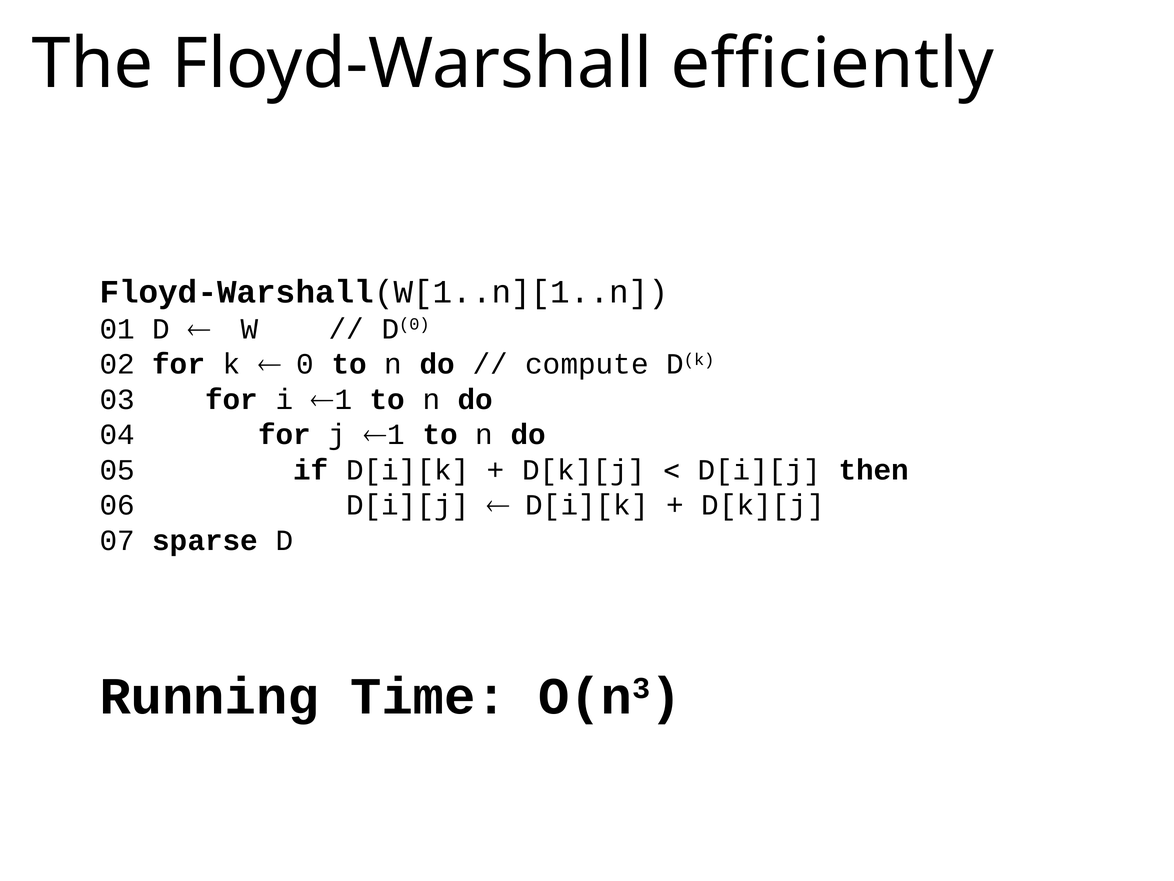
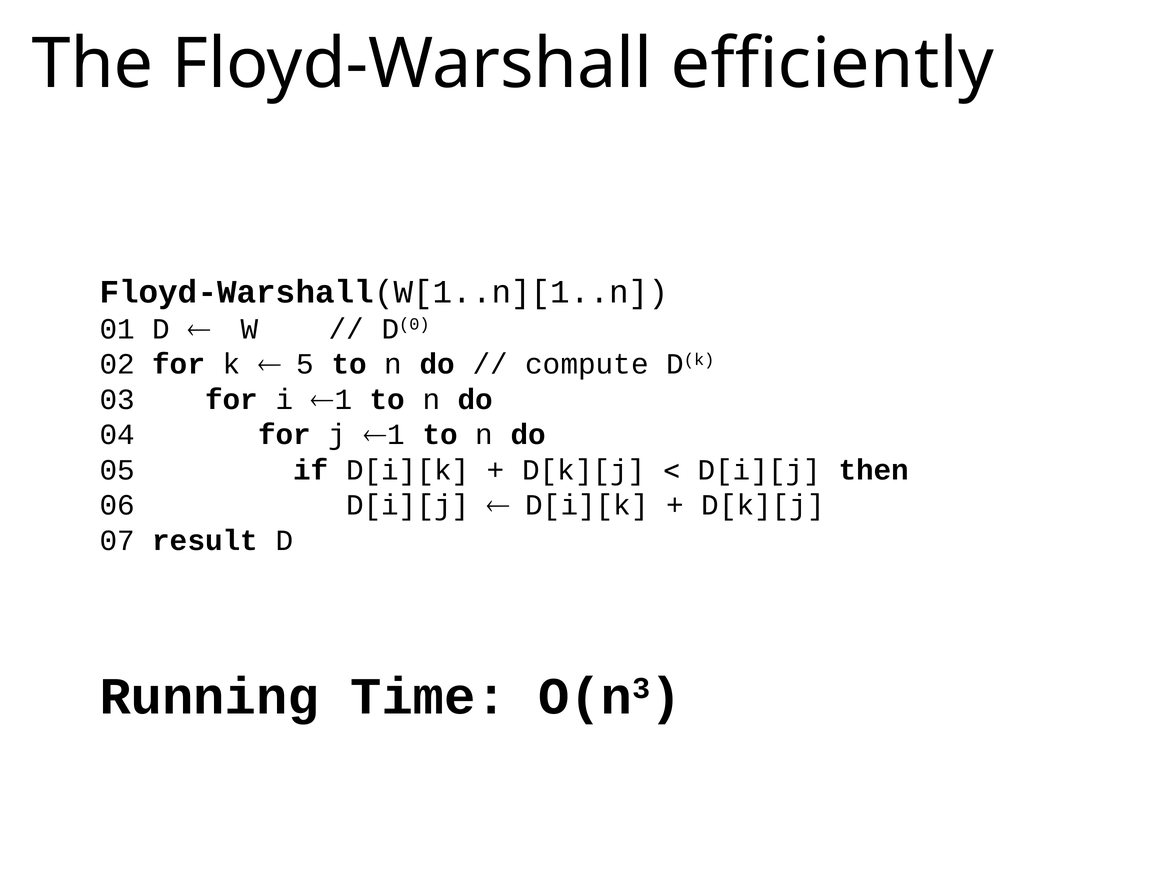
0: 0 -> 5 (305, 364)
sparse: sparse -> result (205, 540)
